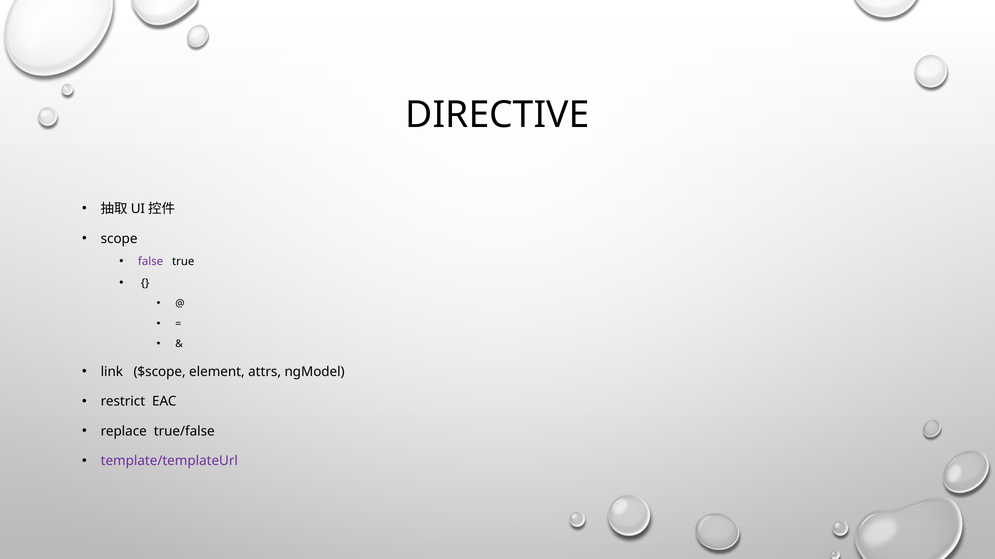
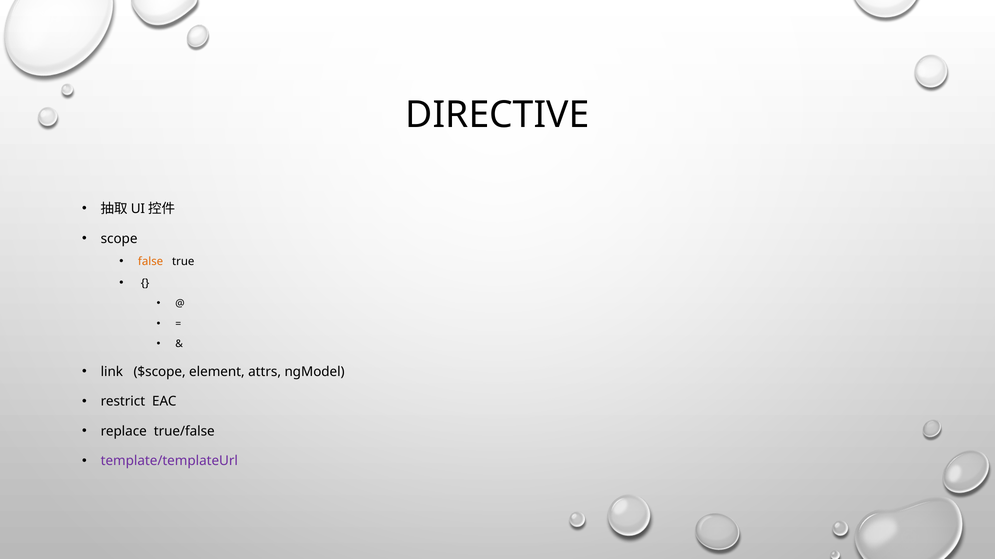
false colour: purple -> orange (151, 262)
